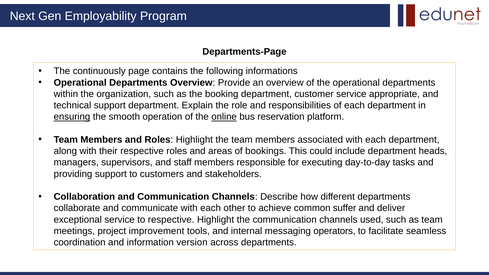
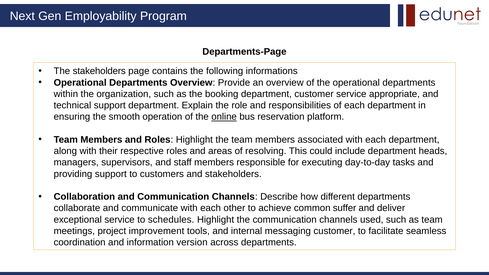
The continuously: continuously -> stakeholders (99, 71)
ensuring underline: present -> none (72, 117)
bookings: bookings -> resolving (266, 151)
to respective: respective -> schedules (171, 220)
messaging operators: operators -> customer (334, 231)
